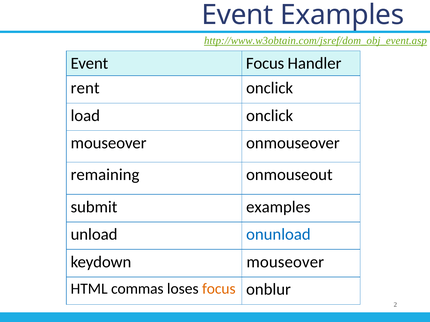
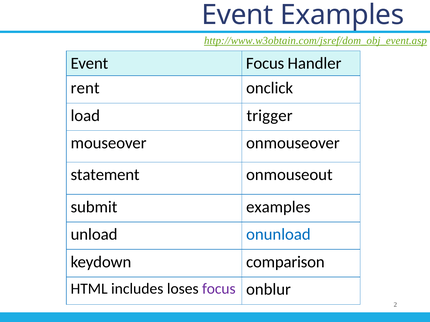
load onclick: onclick -> trigger (270, 116)
remaining: remaining -> statement (105, 175)
keydown mouseover: mouseover -> comparison (285, 262)
commas: commas -> includes (137, 289)
focus colour: orange -> purple (219, 289)
